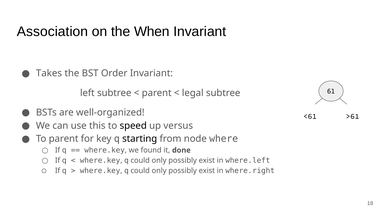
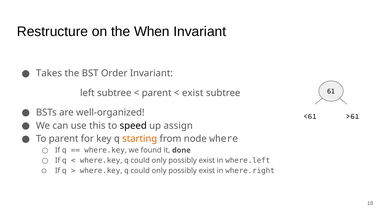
Association: Association -> Restructure (52, 32)
legal: legal -> exist (193, 93)
versus: versus -> assign (178, 126)
starting colour: black -> orange (140, 139)
